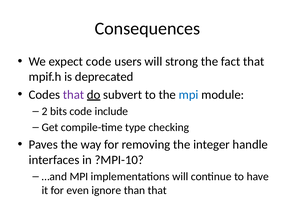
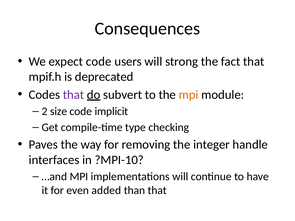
mpi colour: blue -> orange (189, 95)
bits: bits -> size (59, 111)
include: include -> implicit (111, 111)
ignore: ignore -> added (106, 191)
